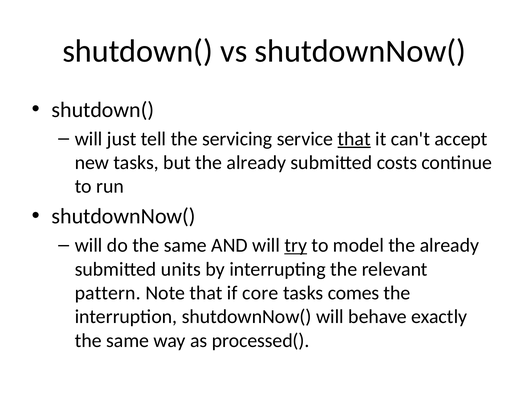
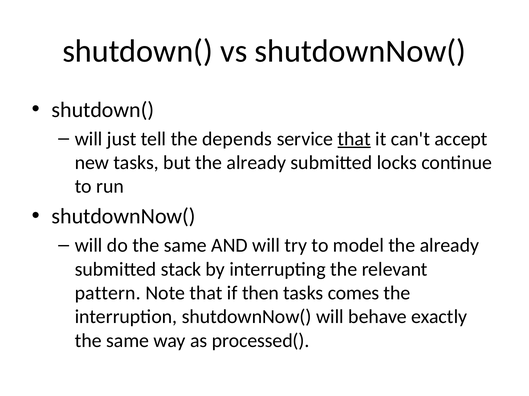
servicing: servicing -> depends (237, 139)
costs: costs -> locks (397, 163)
try underline: present -> none (296, 246)
units: units -> stack (181, 270)
core: core -> then (260, 294)
